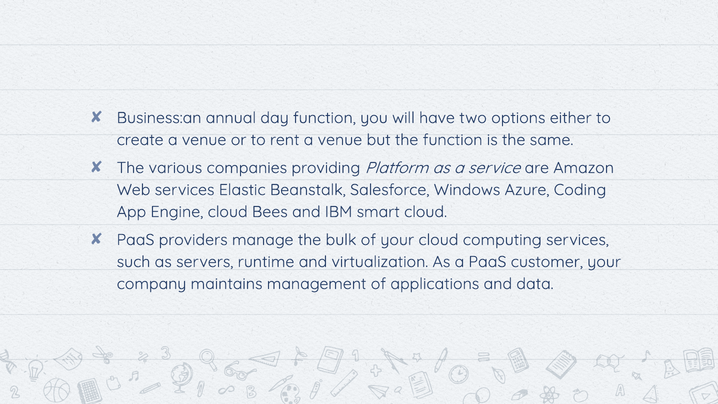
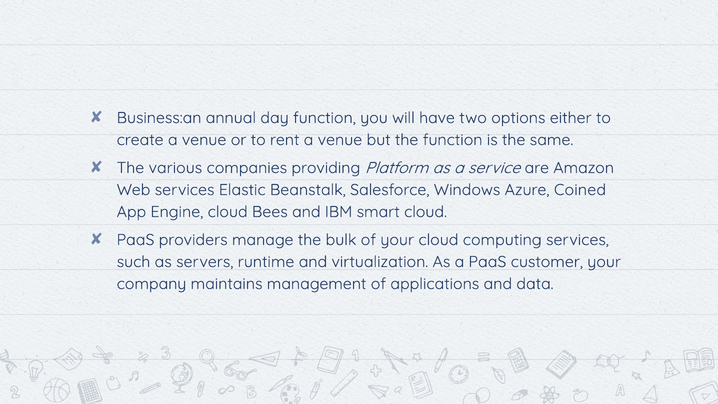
Coding: Coding -> Coined (580, 190)
